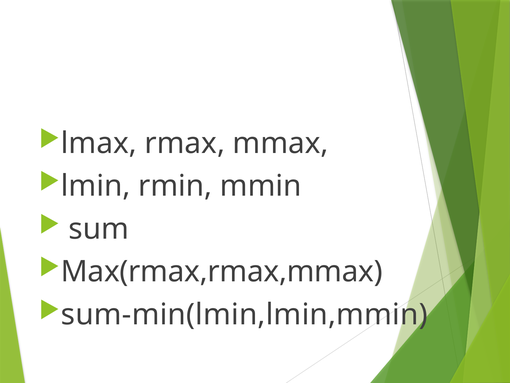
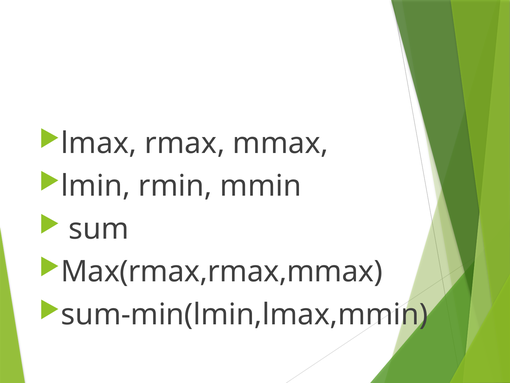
sum-min(lmin,lmin,mmin: sum-min(lmin,lmin,mmin -> sum-min(lmin,lmax,mmin (244, 314)
